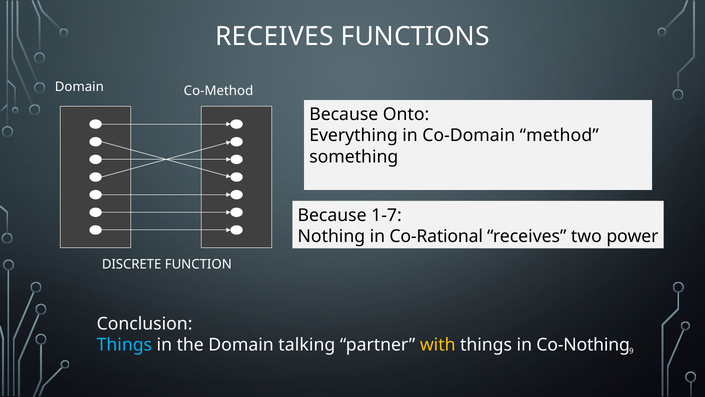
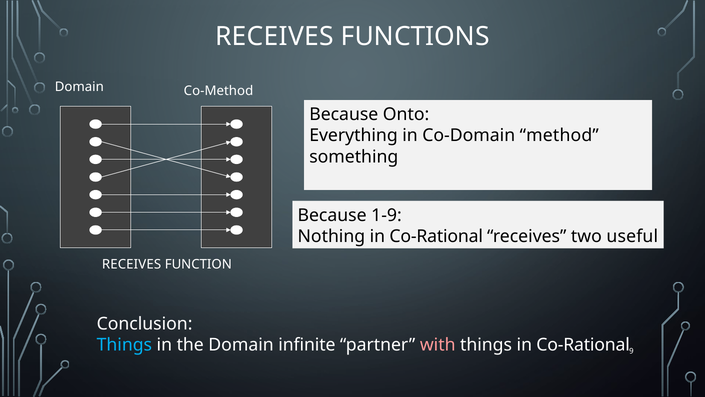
1-7: 1-7 -> 1-9 (386, 215)
power: power -> useful (632, 236)
DISCRETE: DISCRETE -> RECEIVES (132, 264)
talking: talking -> infinite (307, 345)
with colour: yellow -> pink (438, 345)
things in Co-Nothing: Co-Nothing -> Co-Rational (583, 345)
